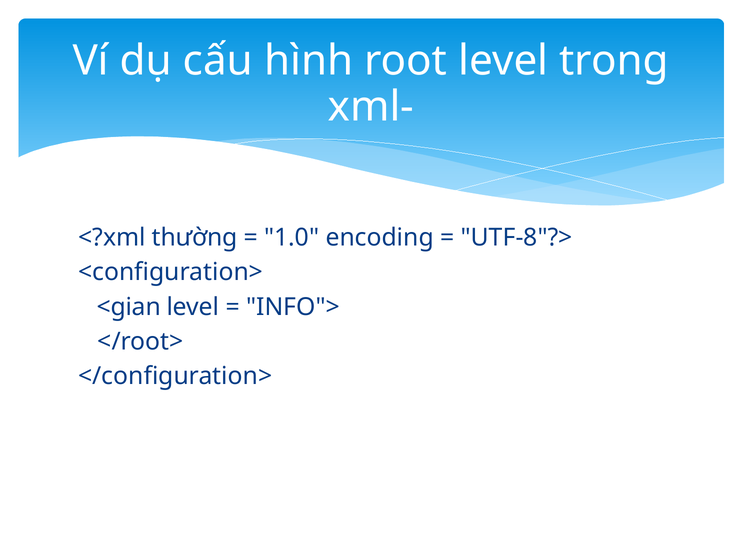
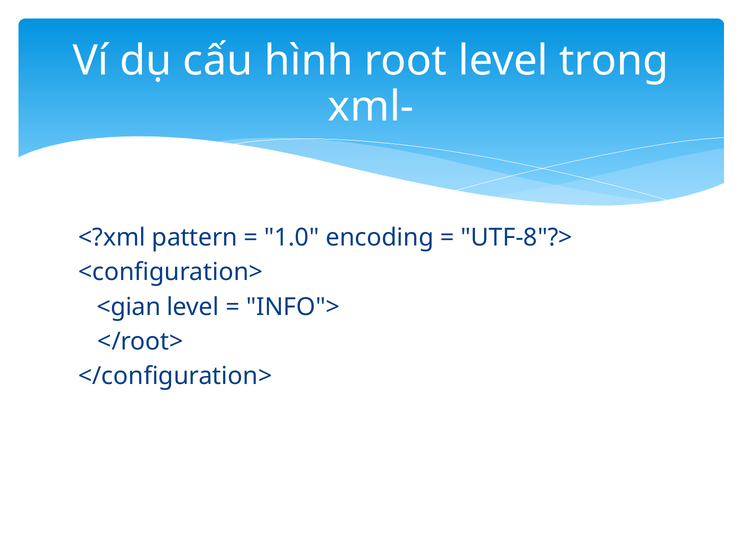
thường: thường -> pattern (195, 237)
